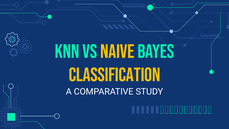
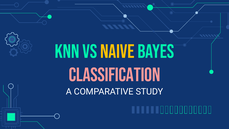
CLASSIFICATION colour: yellow -> pink (115, 75)
